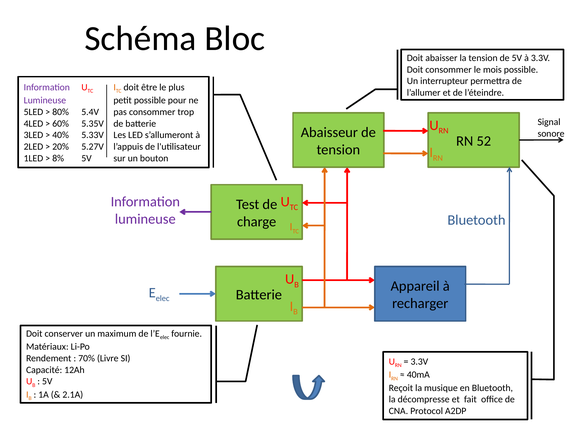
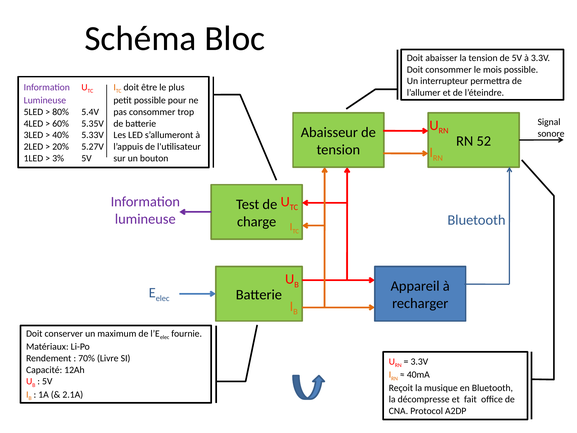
8%: 8% -> 3% (58, 158)
